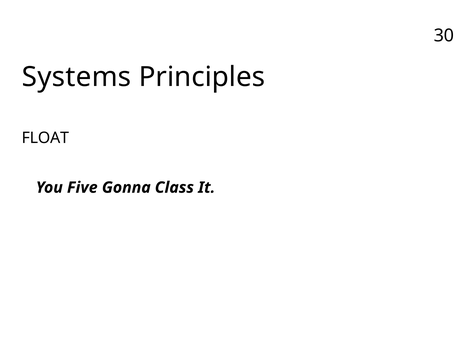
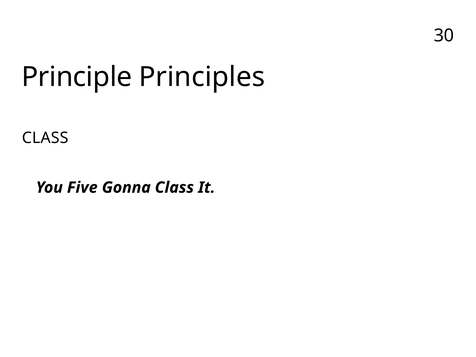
Systems: Systems -> Principle (77, 77)
FLOAT: FLOAT -> CLASS (45, 138)
